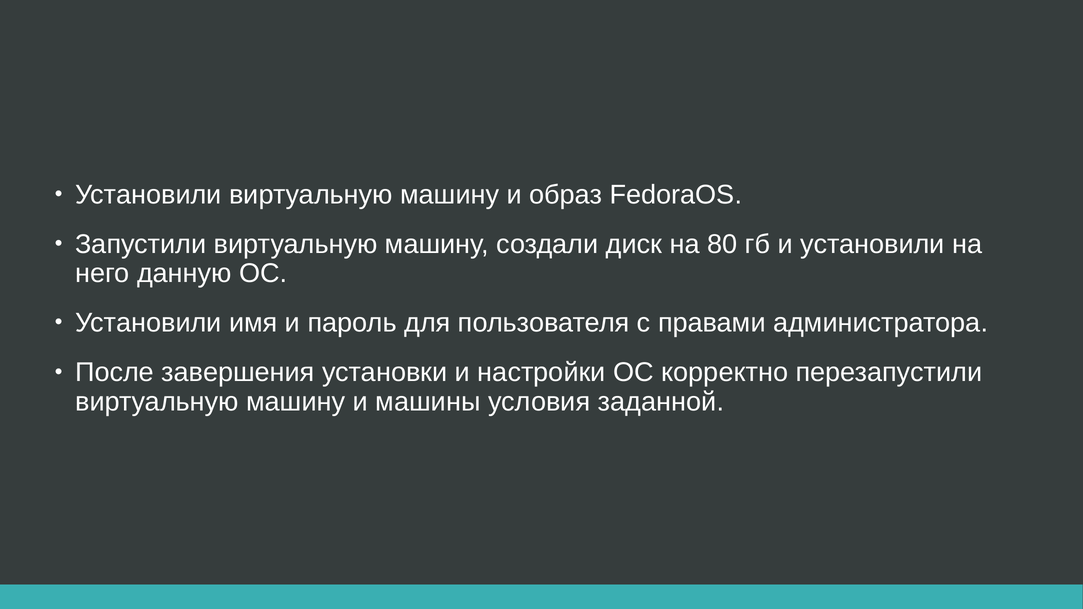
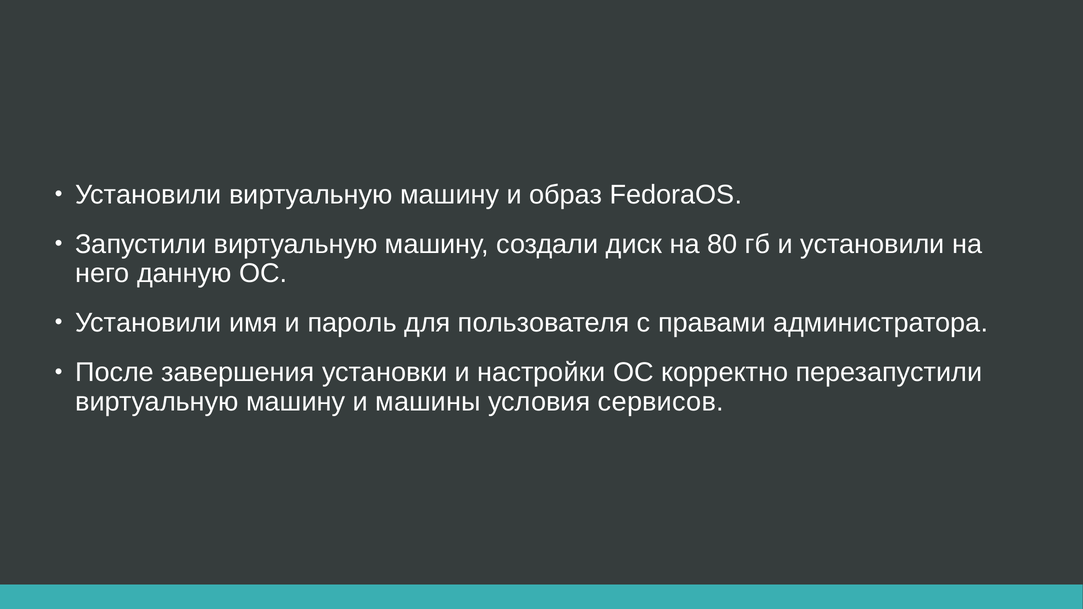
заданной: заданной -> сервисов (661, 402)
